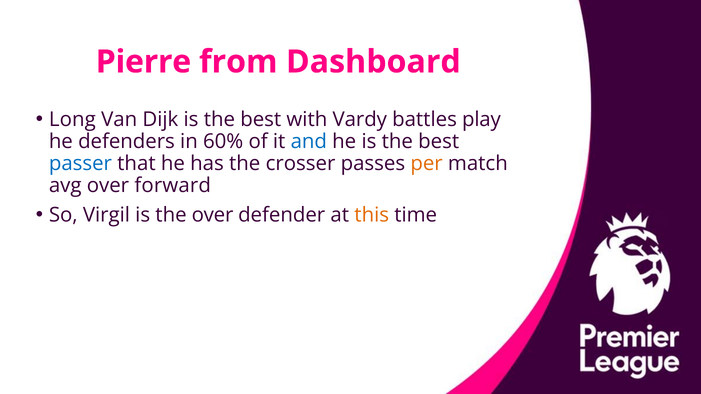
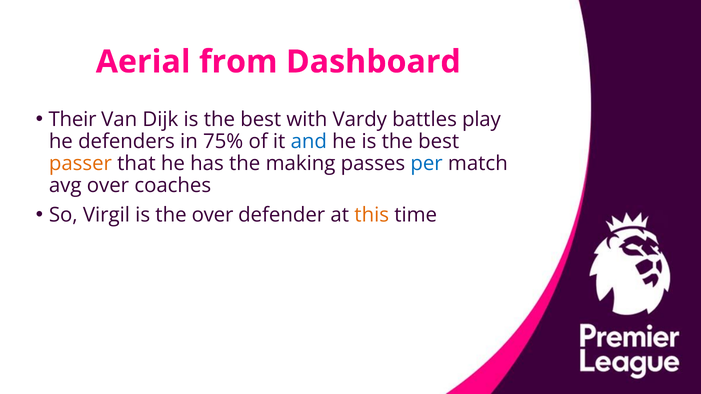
Pierre: Pierre -> Aerial (143, 62)
Long: Long -> Their (73, 119)
60%: 60% -> 75% (223, 142)
passer colour: blue -> orange (80, 164)
crosser: crosser -> making (301, 164)
per colour: orange -> blue (427, 164)
forward: forward -> coaches (173, 186)
